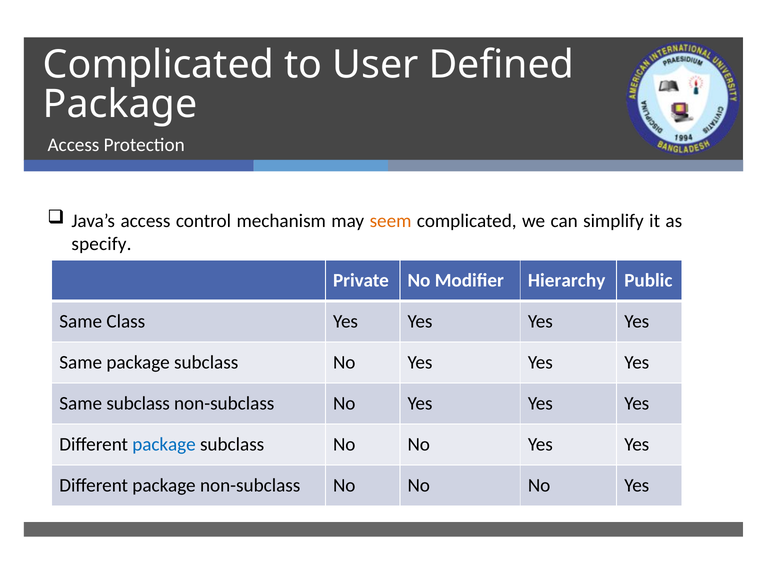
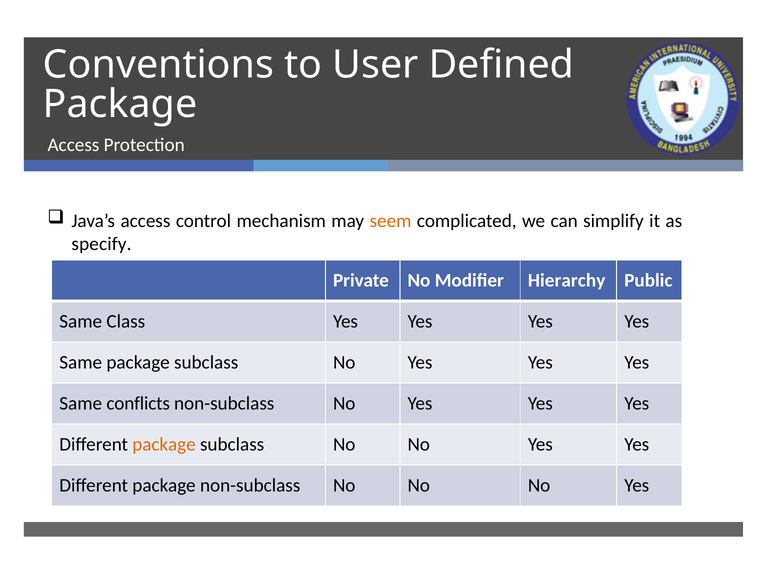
Complicated: Complicated -> Conventions (158, 65)
Same subclass: subclass -> conflicts (138, 404)
package colour: blue -> orange (164, 445)
